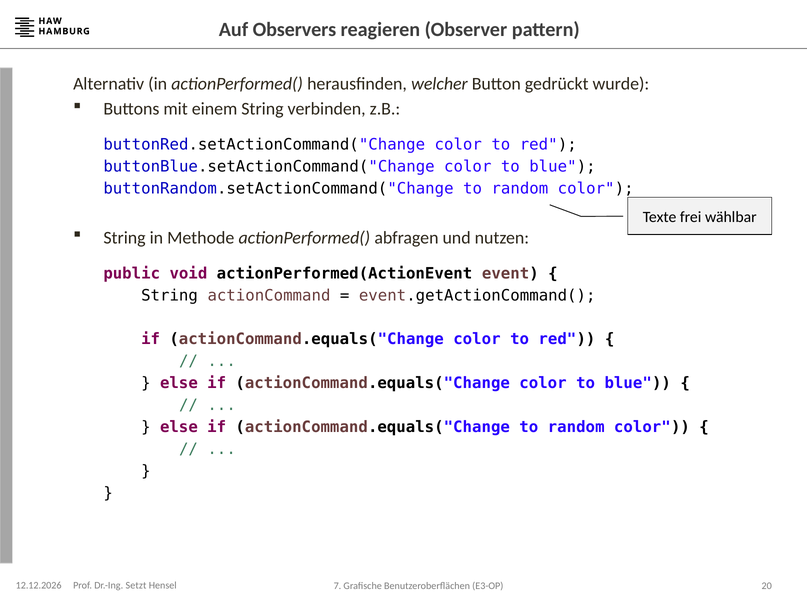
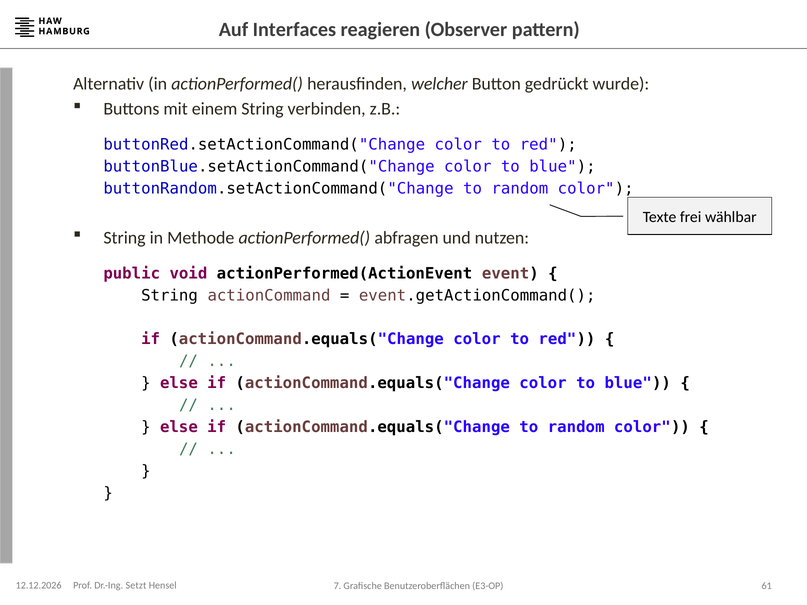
Observers: Observers -> Interfaces (294, 30)
20: 20 -> 61 (767, 586)
